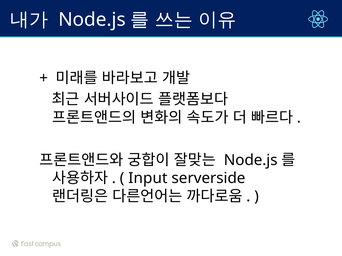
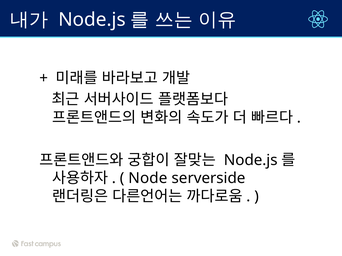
Input: Input -> Node (148, 179)
